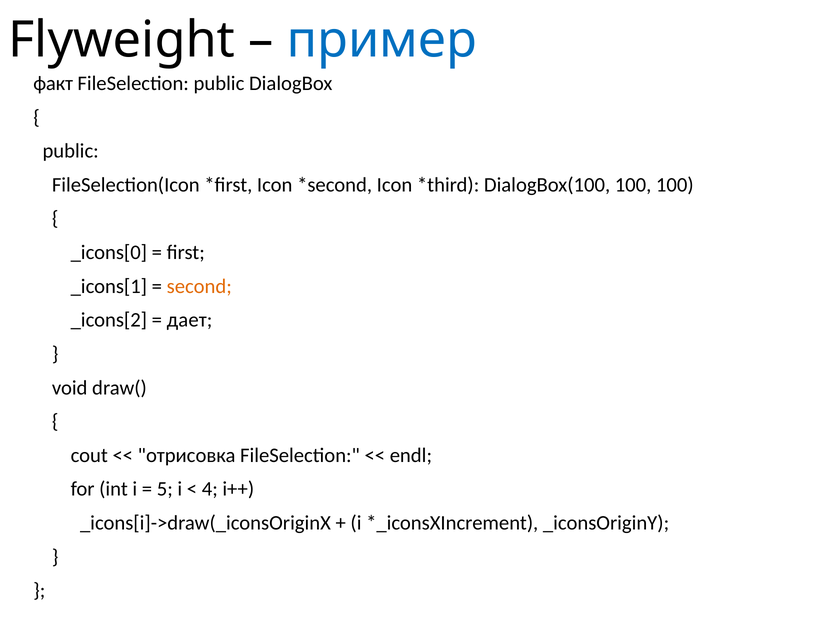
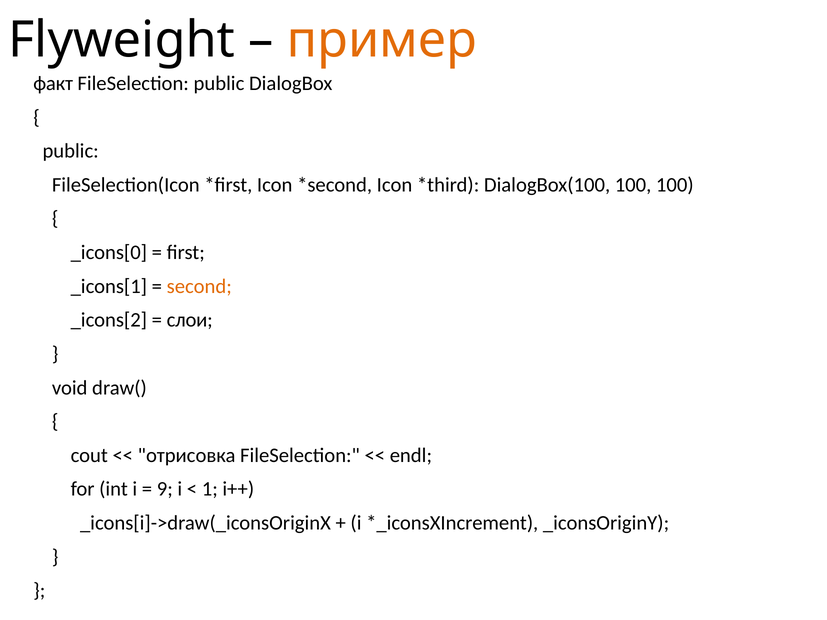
пример colour: blue -> orange (382, 40)
дает: дает -> слои (190, 320)
5: 5 -> 9 (165, 489)
4: 4 -> 1 (210, 489)
